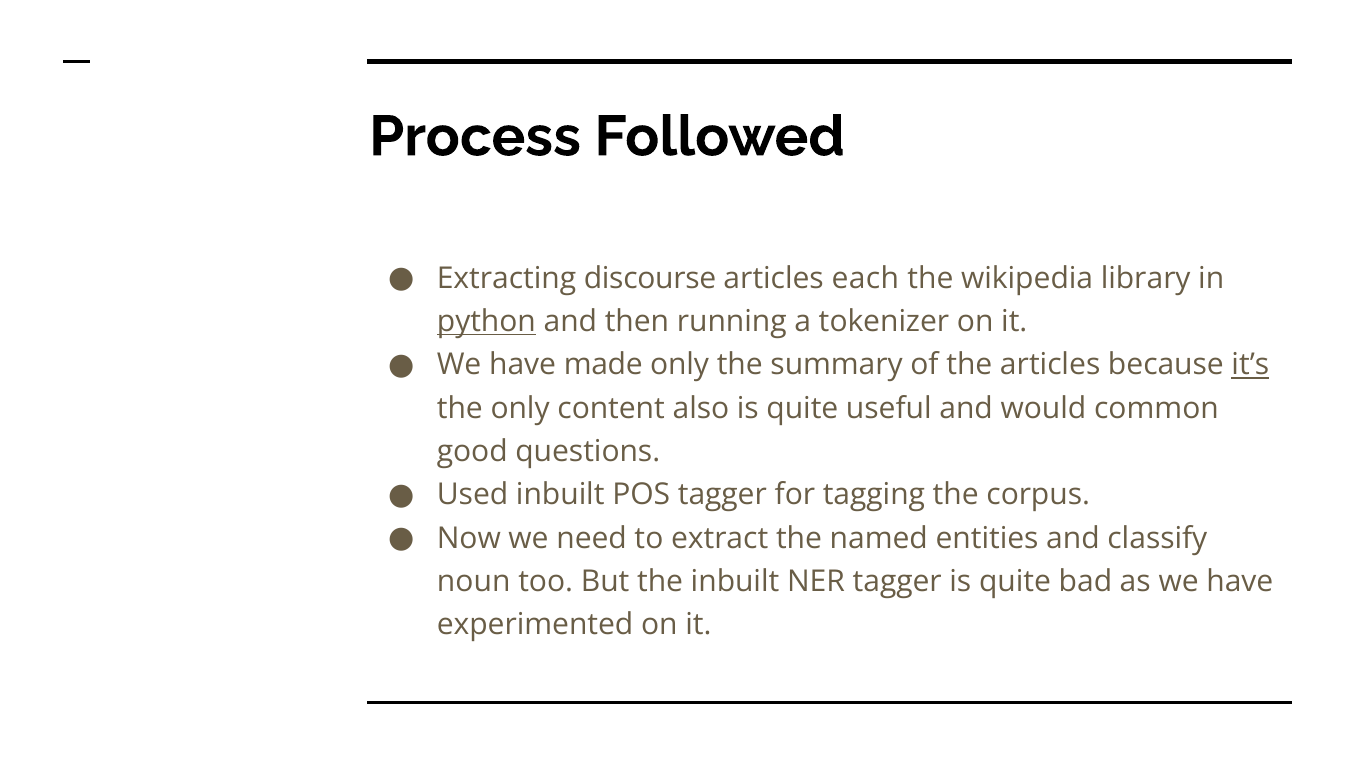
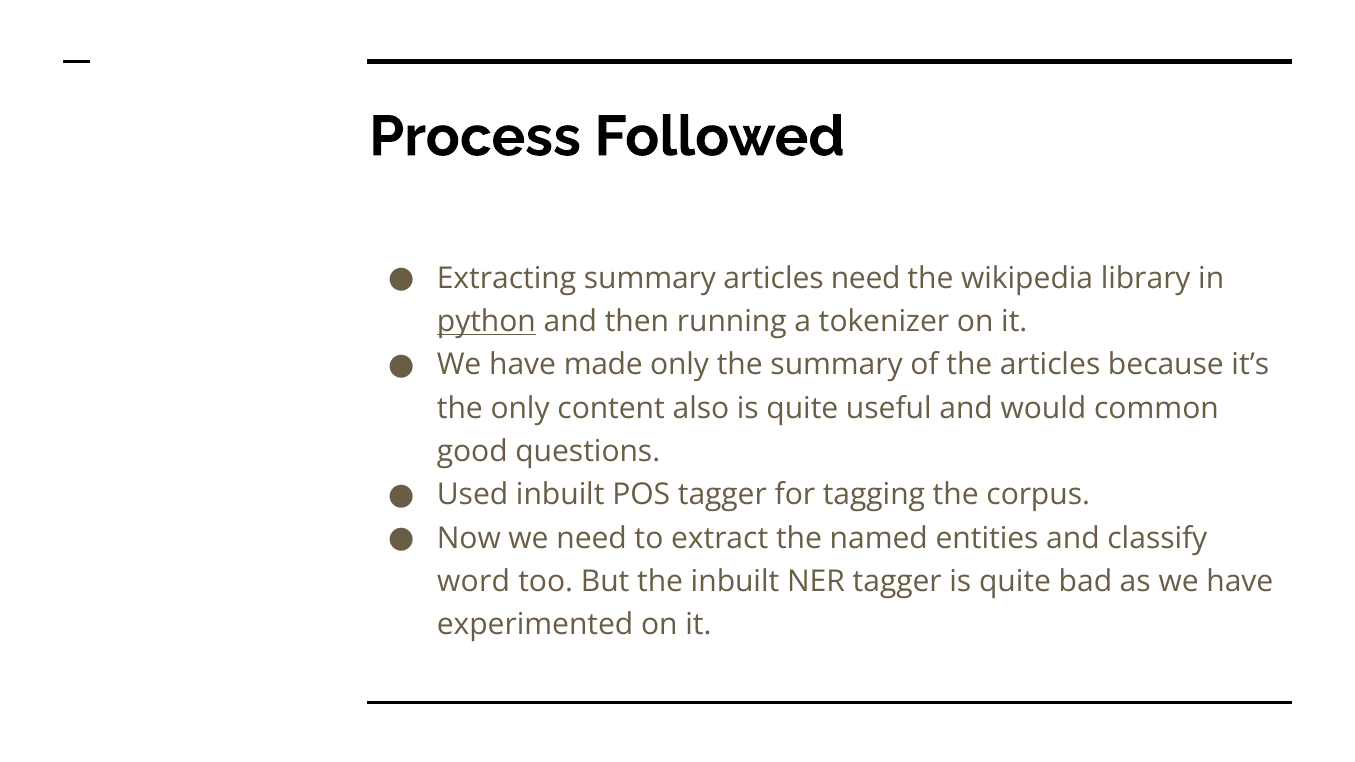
Extracting discourse: discourse -> summary (650, 278)
articles each: each -> need (866, 278)
it’s underline: present -> none (1250, 365)
noun: noun -> word (474, 582)
